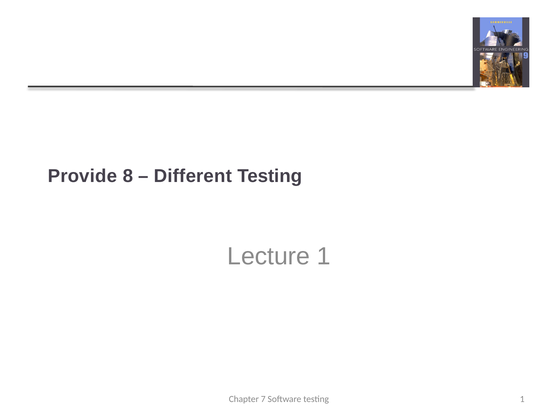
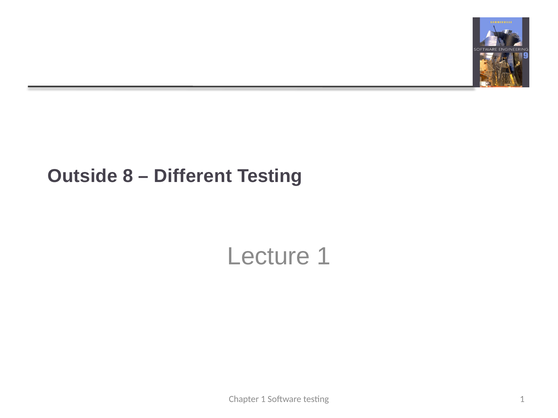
Provide: Provide -> Outside (82, 176)
Chapter 7: 7 -> 1 (263, 400)
